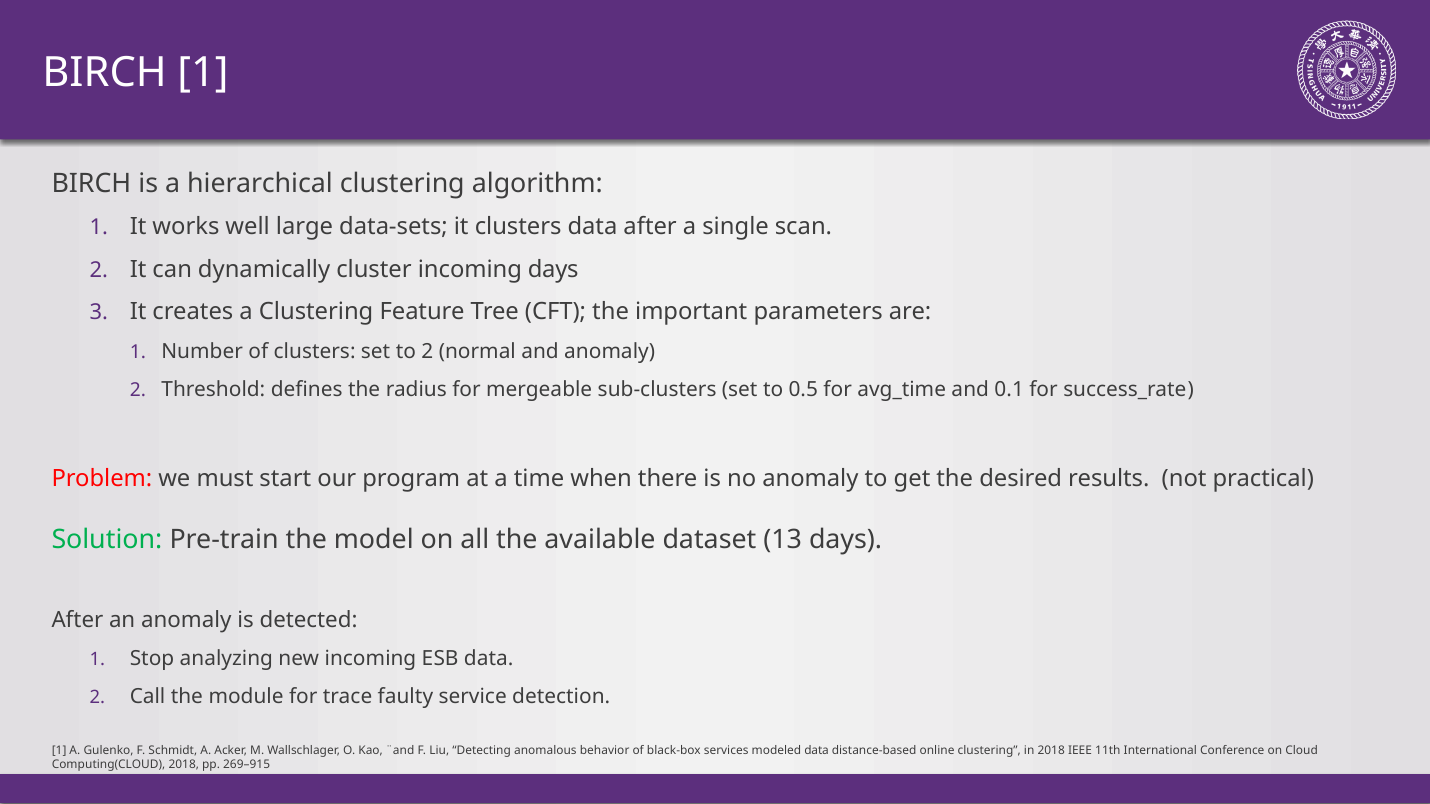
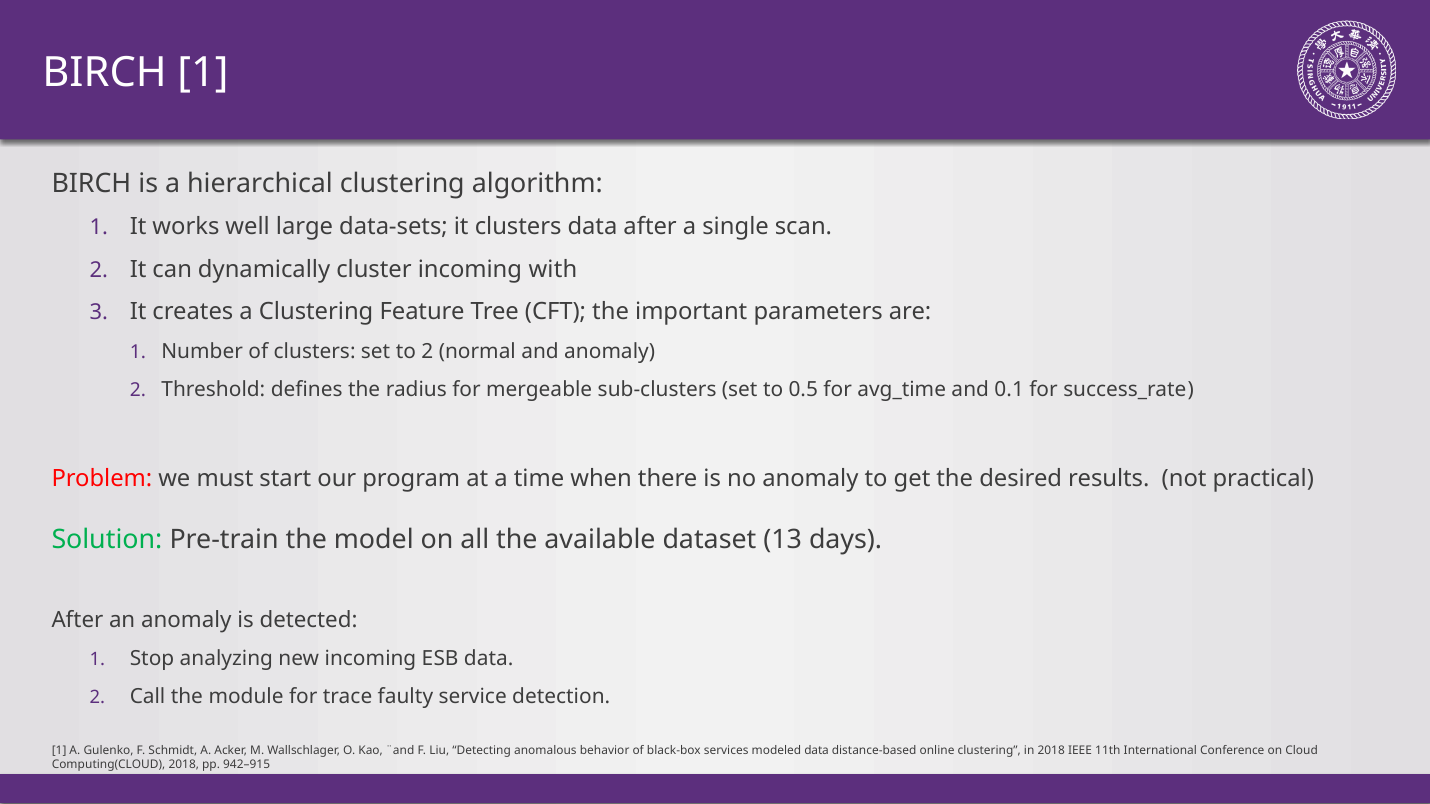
incoming days: days -> with (553, 270)
269–915: 269–915 -> 942–915 (247, 765)
